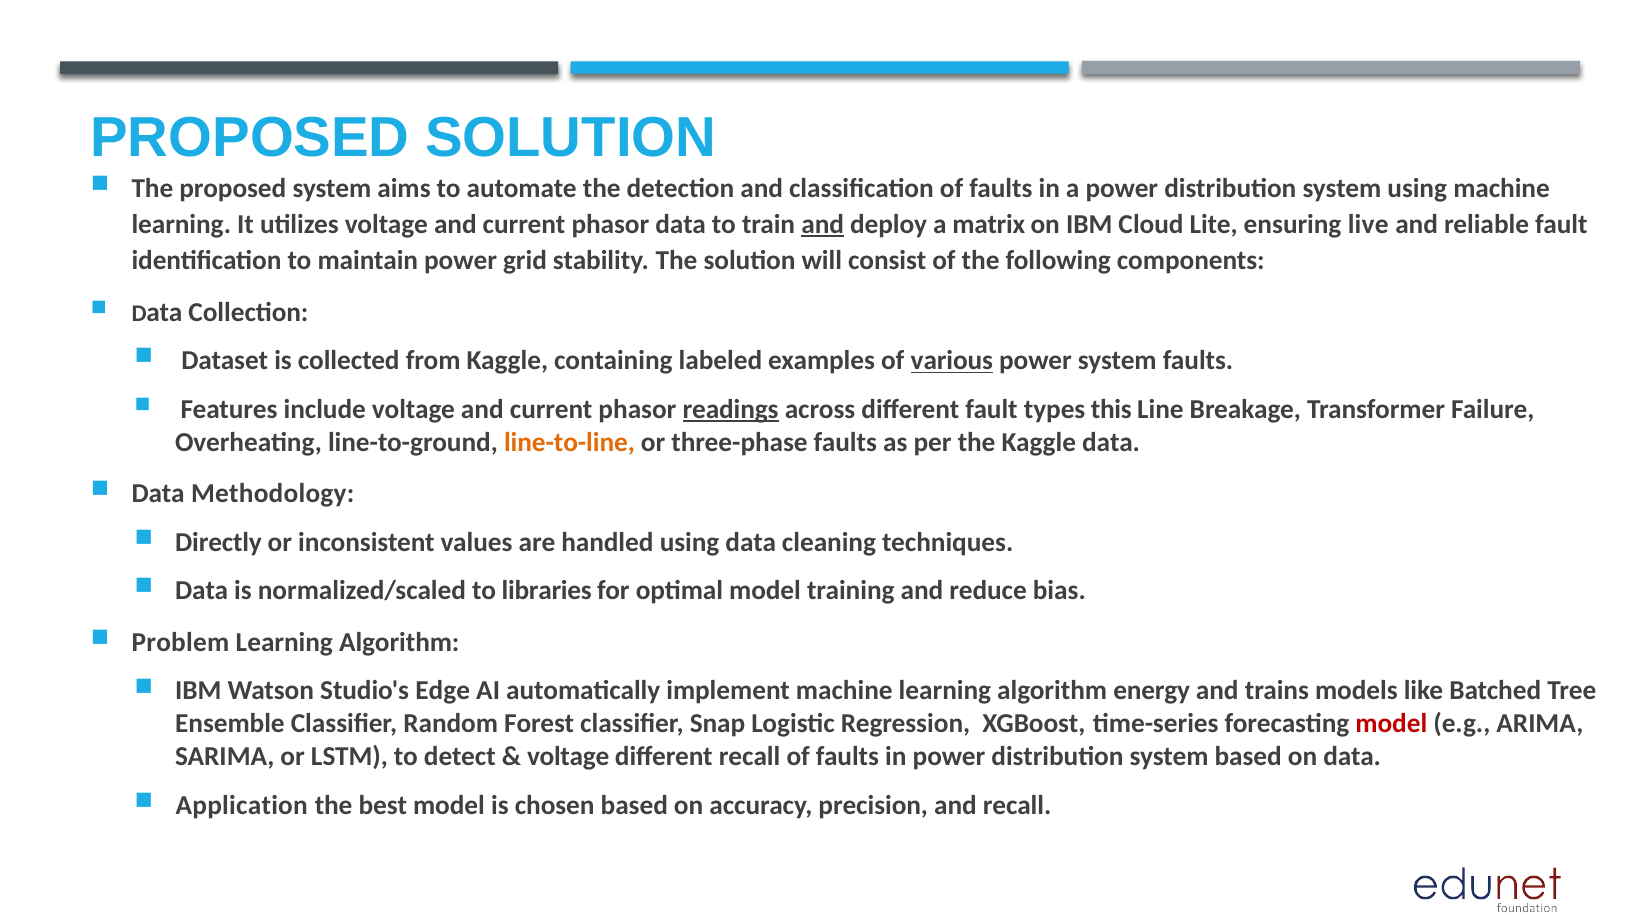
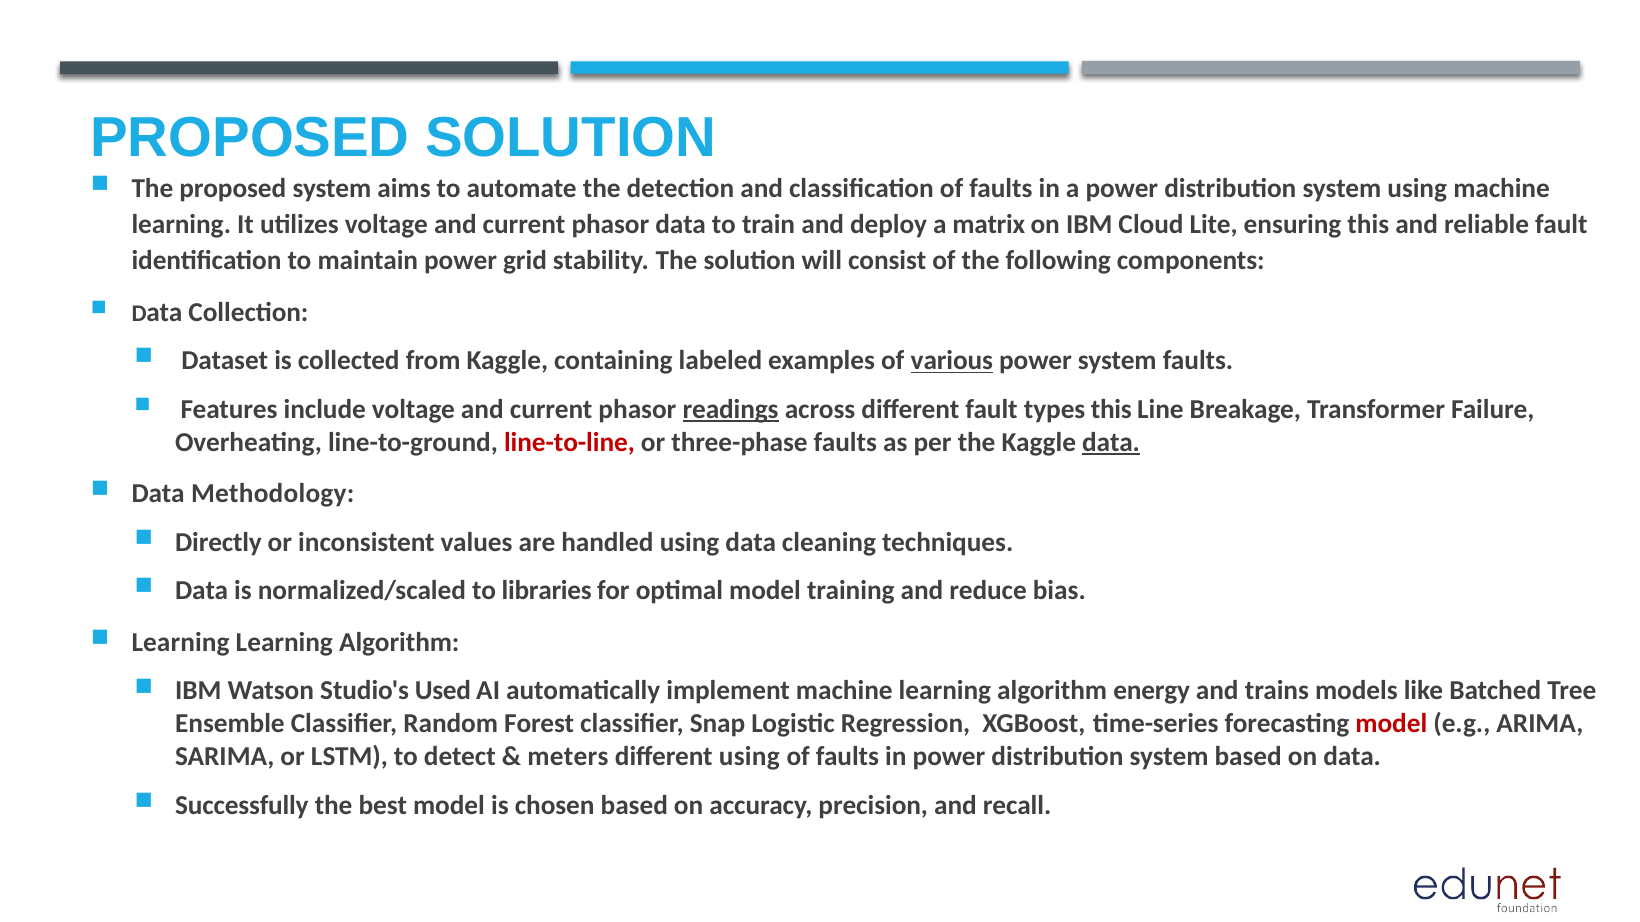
and underline: present -> none (823, 225)
ensuring live: live -> this (1368, 225)
line-to-line colour: orange -> red (569, 442)
data underline: none -> present (1111, 442)
Problem: Problem -> Learning (181, 643)
Edge: Edge -> Used (443, 691)
voltage: voltage -> meters (568, 757)
different recall: recall -> using (749, 757)
Application: Application -> Successfully (242, 805)
